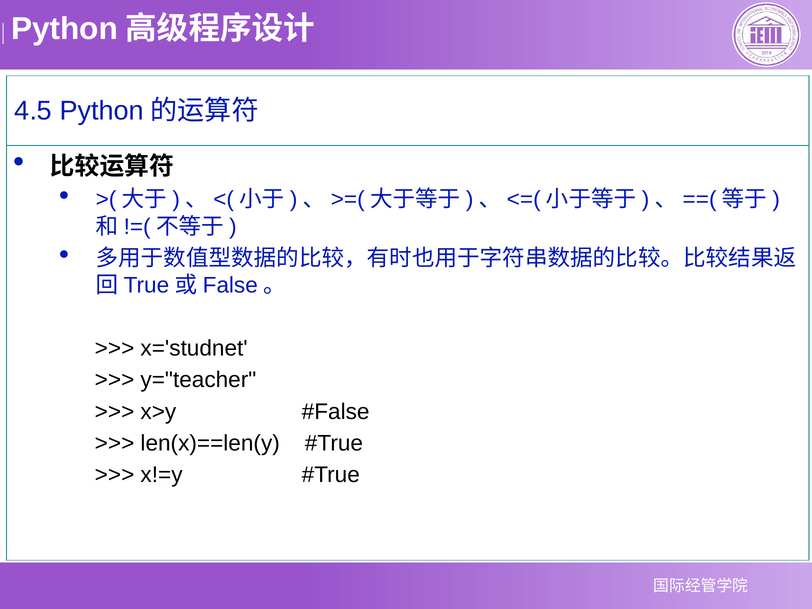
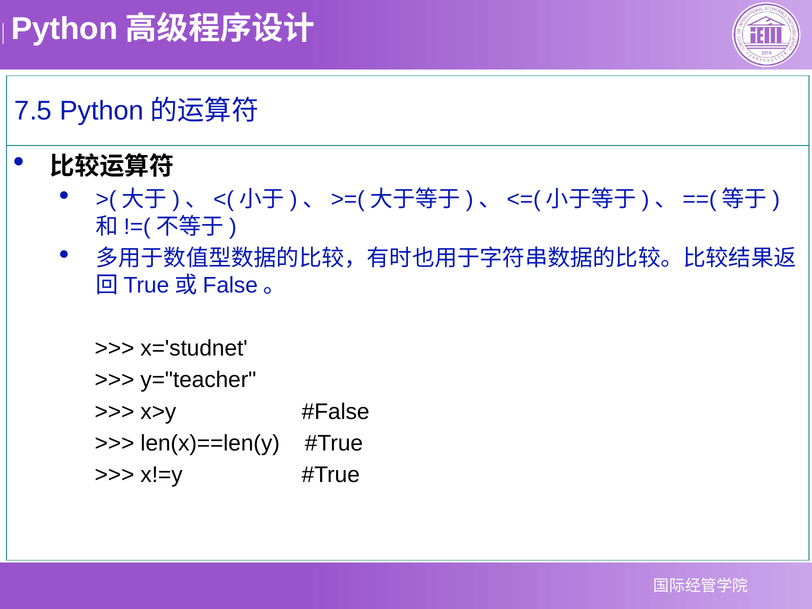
4.5: 4.5 -> 7.5 (33, 111)
